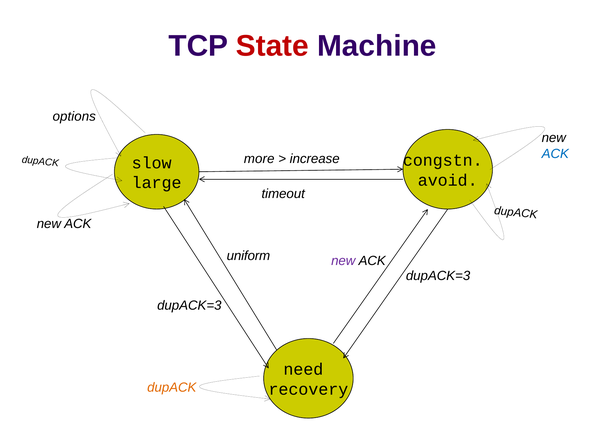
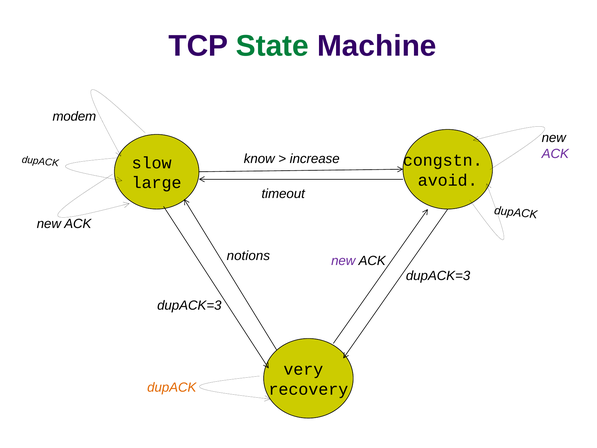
State colour: red -> green (272, 46)
options: options -> modem (74, 116)
ACK colour: blue -> purple (555, 154)
more: more -> know (259, 159)
uniform: uniform -> notions (248, 256)
need: need -> very (303, 369)
